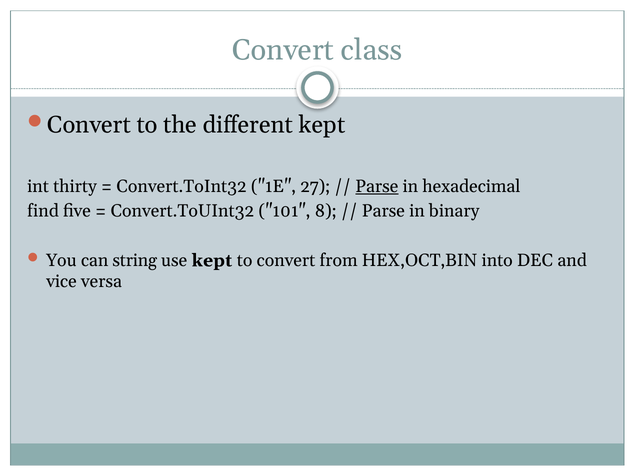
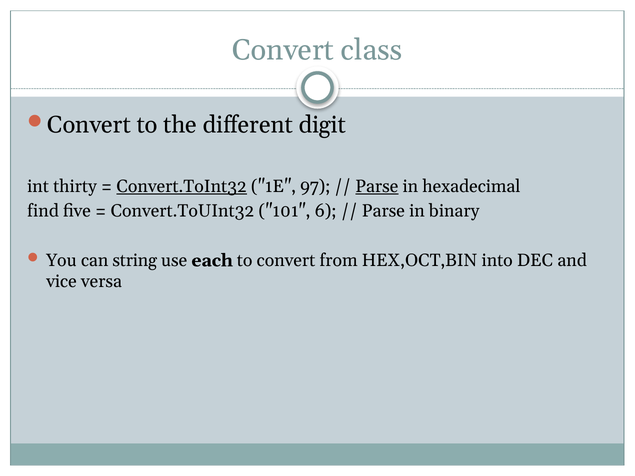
different kept: kept -> digit (322, 125)
Convert.ToInt32 underline: none -> present (182, 187)
27: 27 -> 97 (315, 187)
8: 8 -> 6 (326, 211)
use kept: kept -> each (212, 261)
